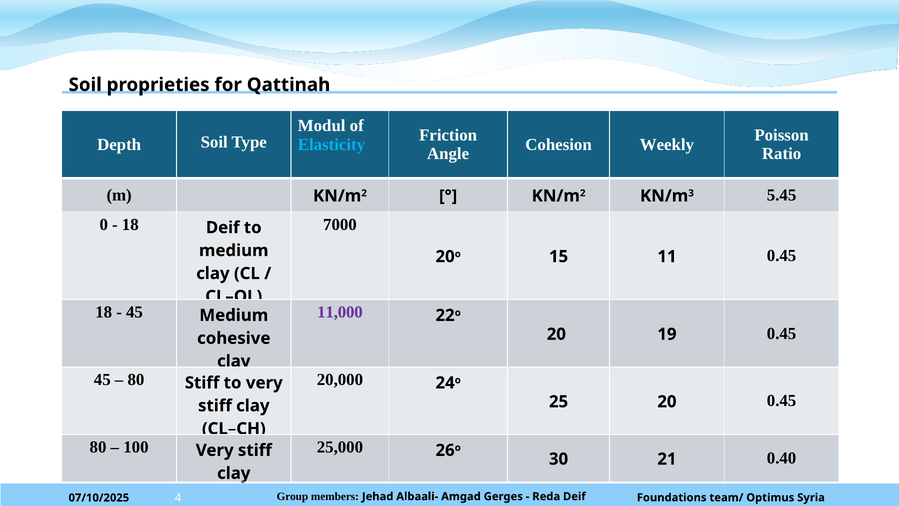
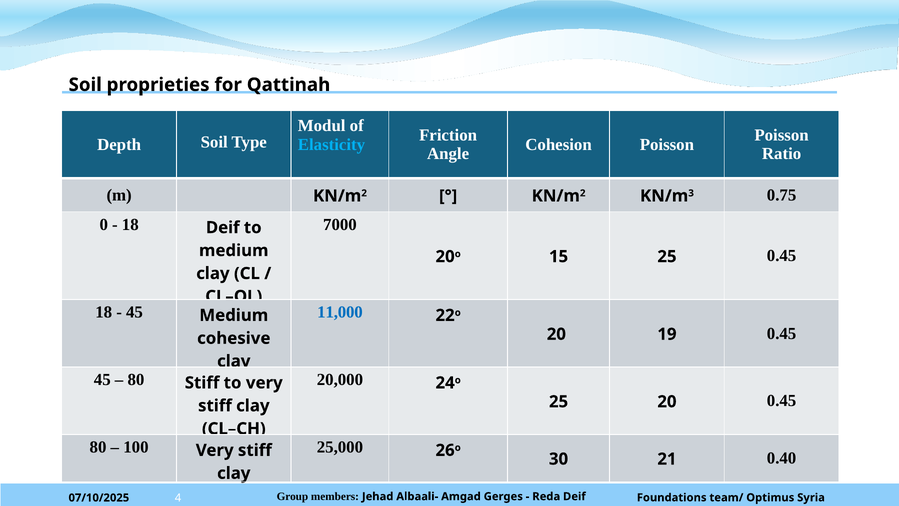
Cohesion Weekly: Weekly -> Poisson (667, 144)
5.45: 5.45 -> 0.75 (782, 195)
15 11: 11 -> 25 (667, 256)
11,000 colour: purple -> blue (340, 312)
